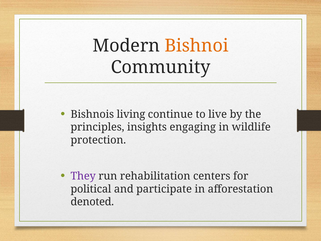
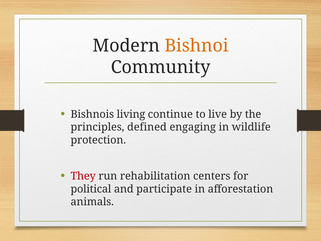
insights: insights -> defined (147, 127)
They colour: purple -> red (83, 176)
denoted: denoted -> animals (92, 202)
